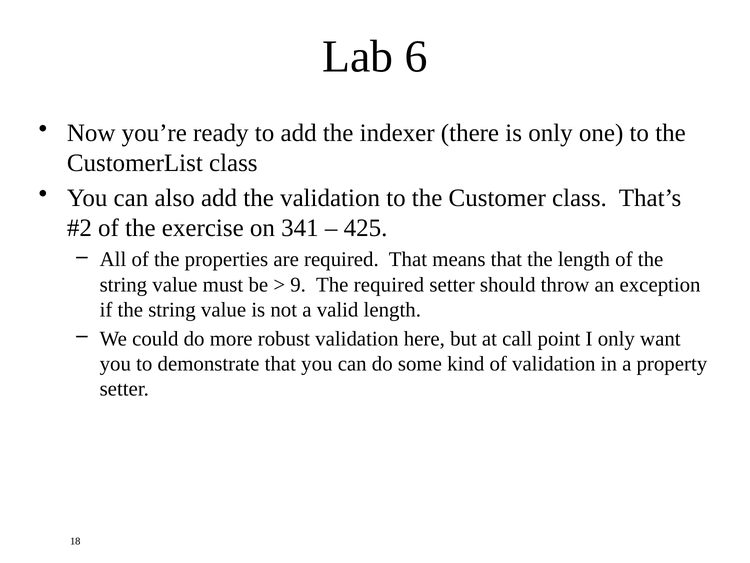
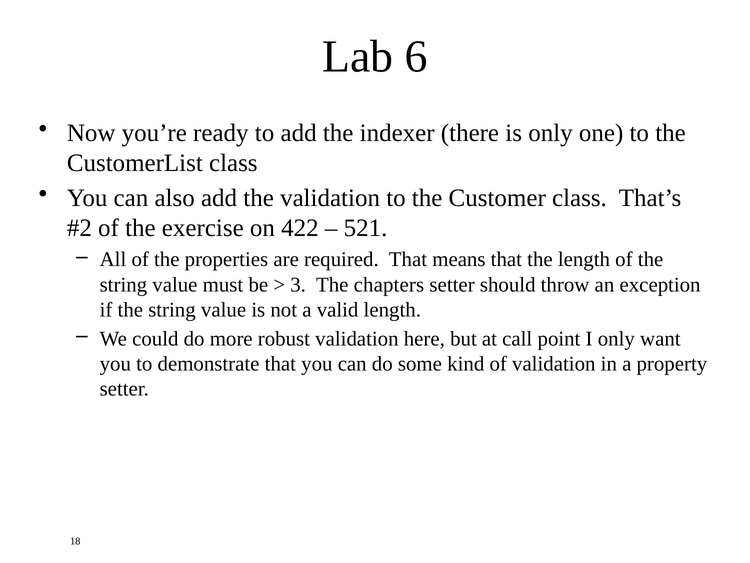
341: 341 -> 422 (300, 228)
425: 425 -> 521 (366, 228)
9: 9 -> 3 (298, 284)
The required: required -> chapters (389, 284)
